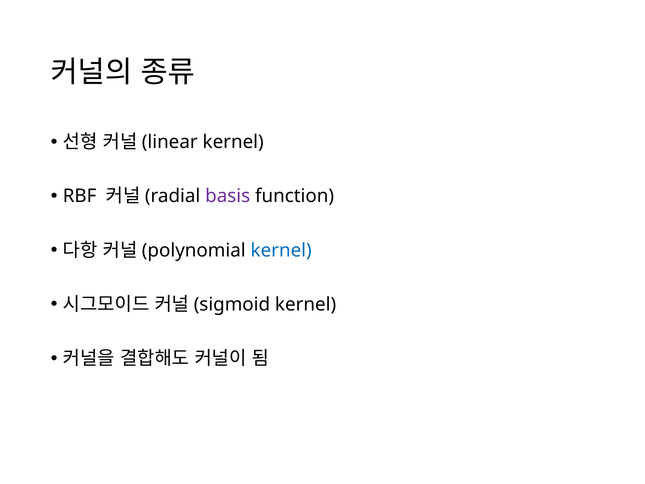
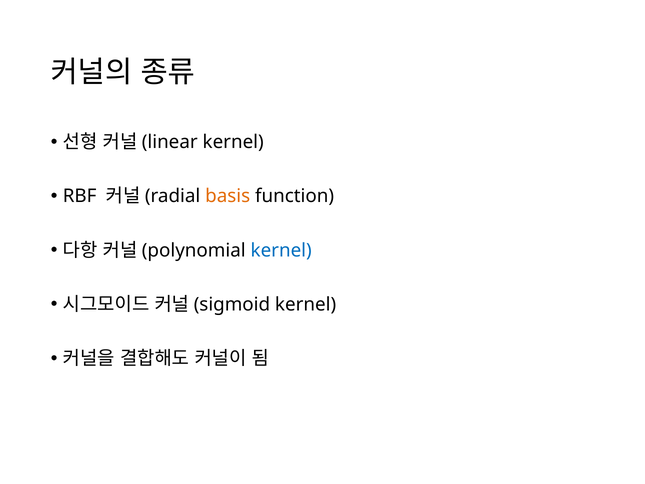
basis colour: purple -> orange (228, 196)
